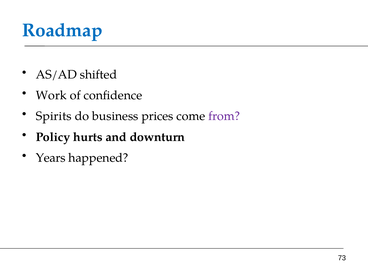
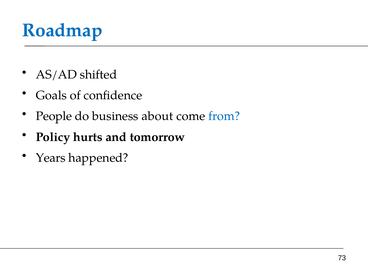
Work: Work -> Goals (51, 95)
Spirits: Spirits -> People (54, 116)
prices: prices -> about (157, 116)
from colour: purple -> blue (224, 116)
downturn: downturn -> tomorrow (157, 137)
